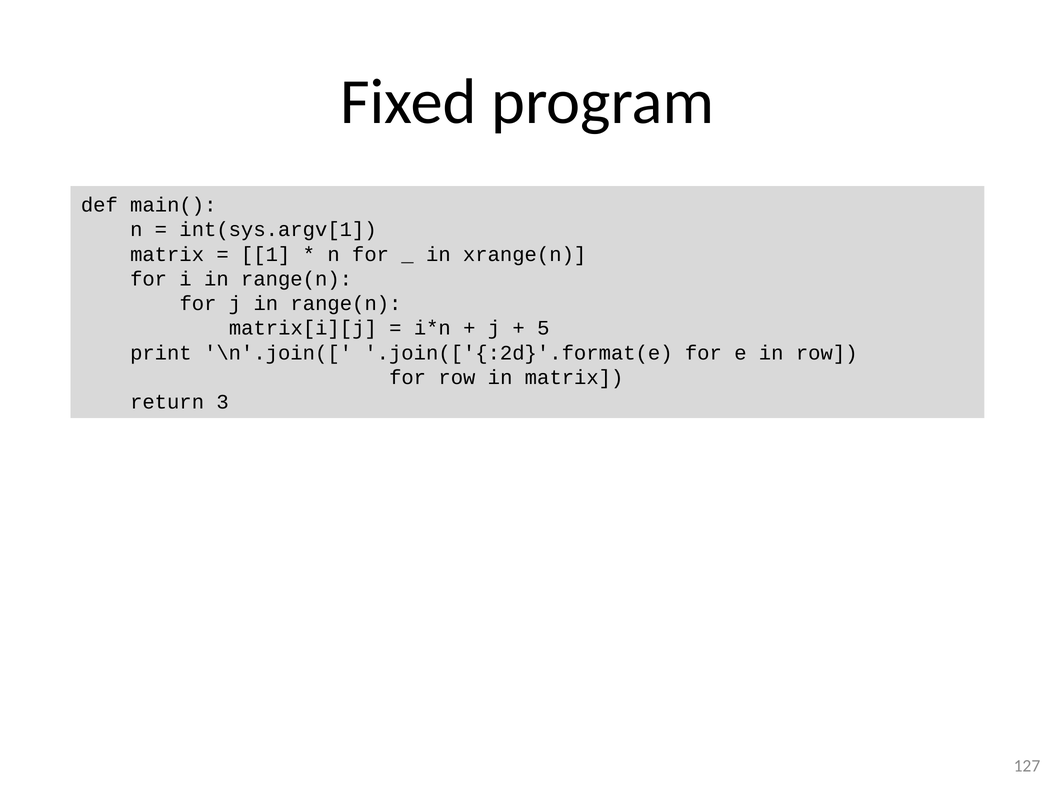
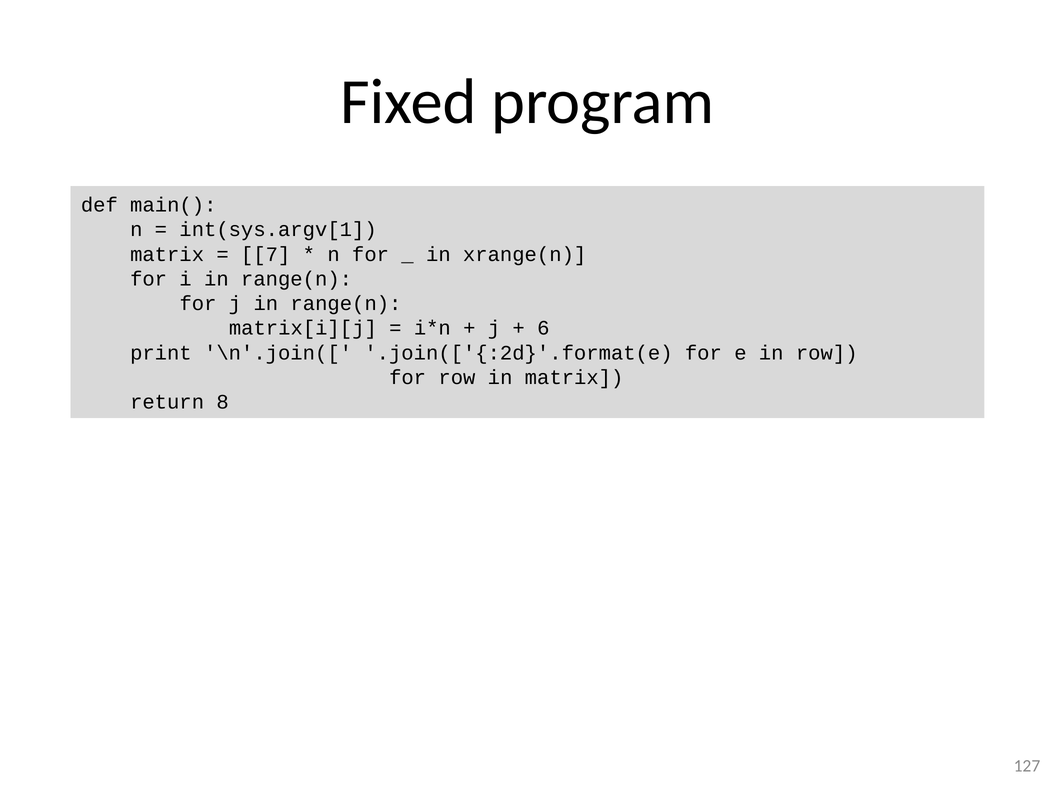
1: 1 -> 7 (266, 254)
5: 5 -> 6 (543, 328)
3: 3 -> 8 (223, 402)
